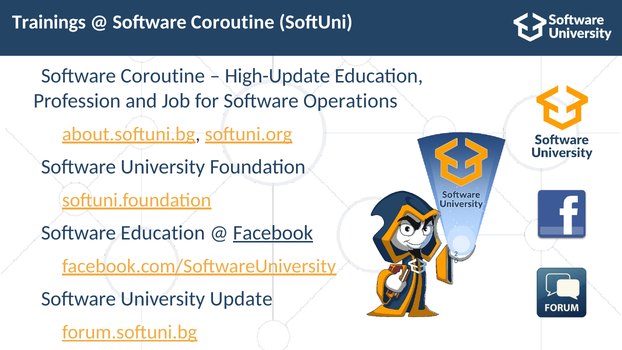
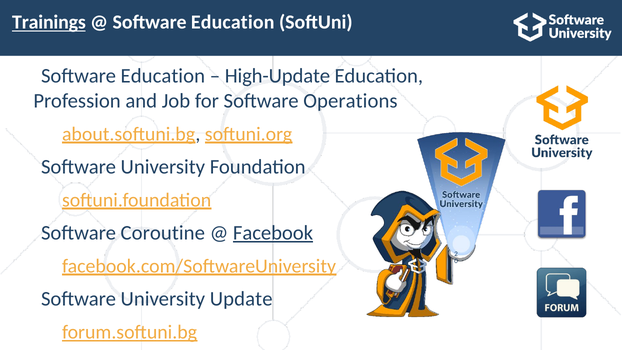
Trainings underline: none -> present (49, 22)
Software Coroutine: Coroutine -> Education (233, 22)
Coroutine: Coroutine -> Education (163, 76)
Education: Education -> Coroutine (163, 233)
